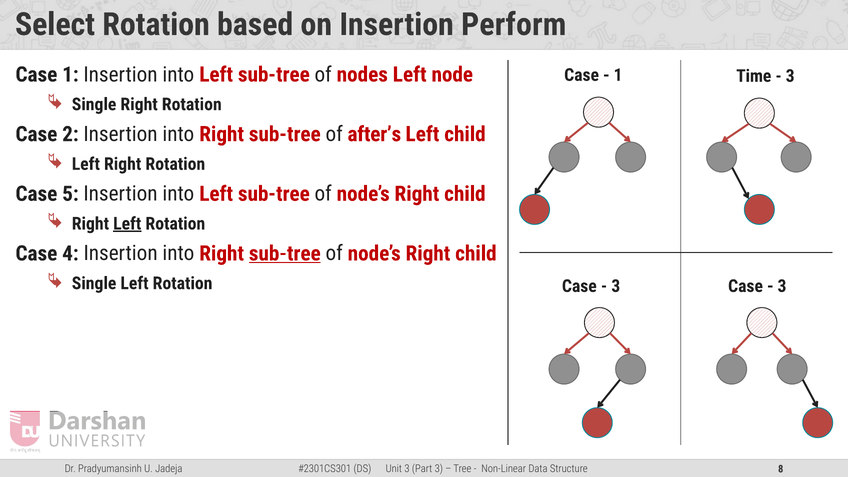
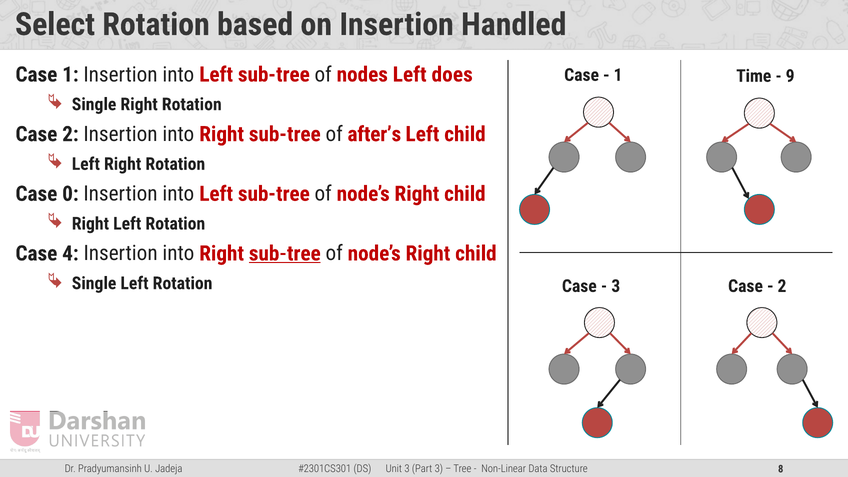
Perform: Perform -> Handled (514, 25)
node: node -> does (452, 75)
3: 3 -> 9 (790, 76)
5: 5 -> 0 (70, 194)
Left underline: present -> none (127, 224)
3: 3 -> 2 (782, 286)
